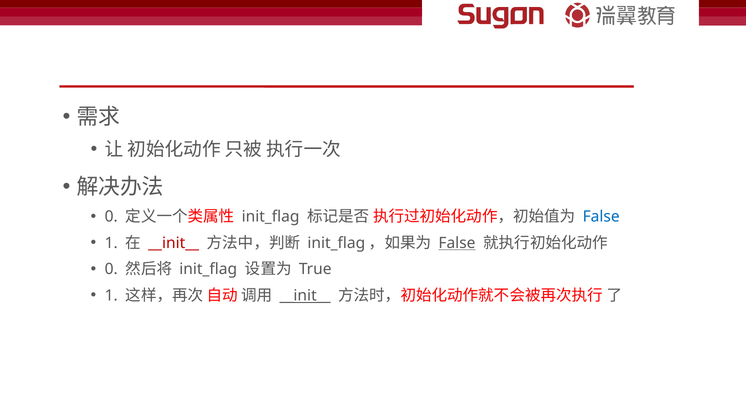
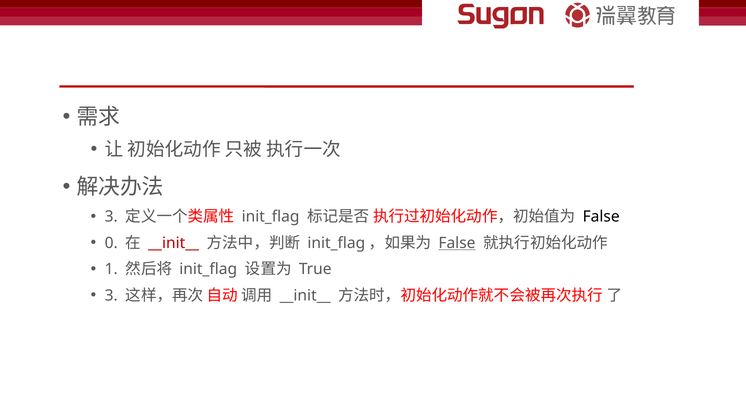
0: 0 -> 3 (111, 217)
False colour: blue -> black (601, 217)
1: 1 -> 0 (111, 243)
0: 0 -> 1 (111, 269)
1: 1 -> 3 (111, 295)
__init__ underline: present -> none (305, 295)
